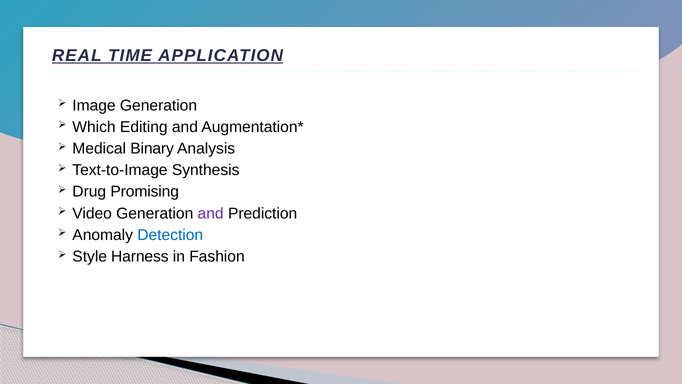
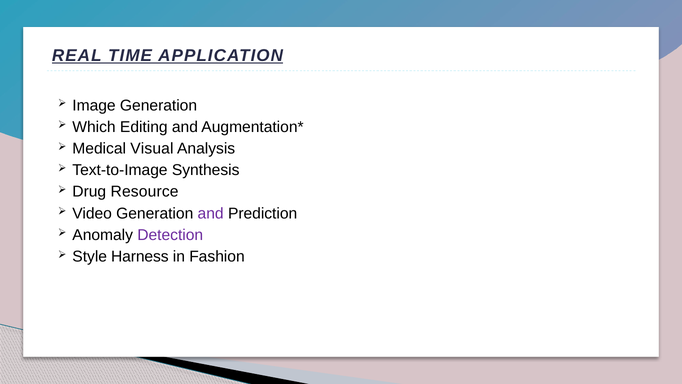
Binary: Binary -> Visual (152, 148)
Promising: Promising -> Resource (145, 192)
Detection colour: blue -> purple (170, 235)
